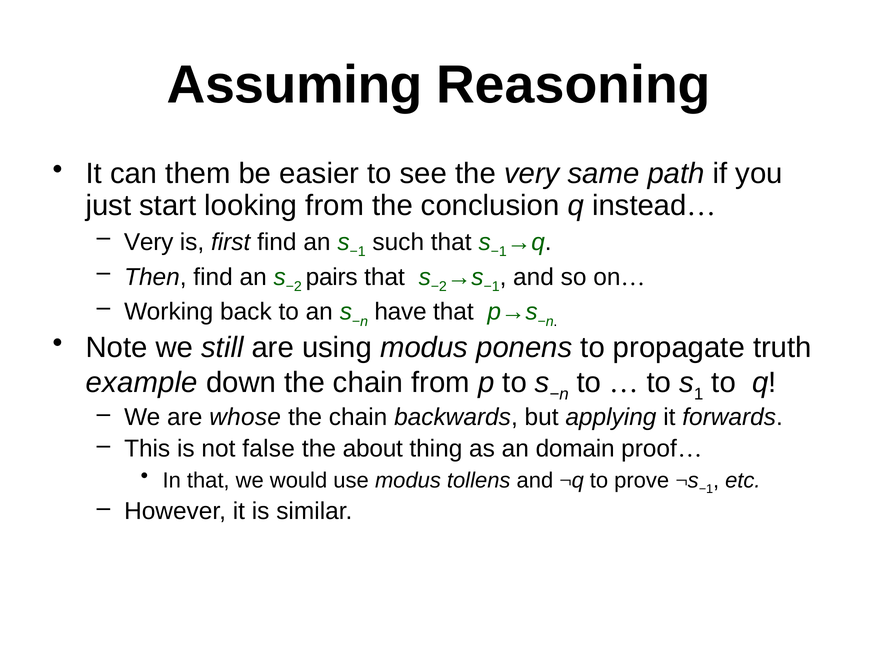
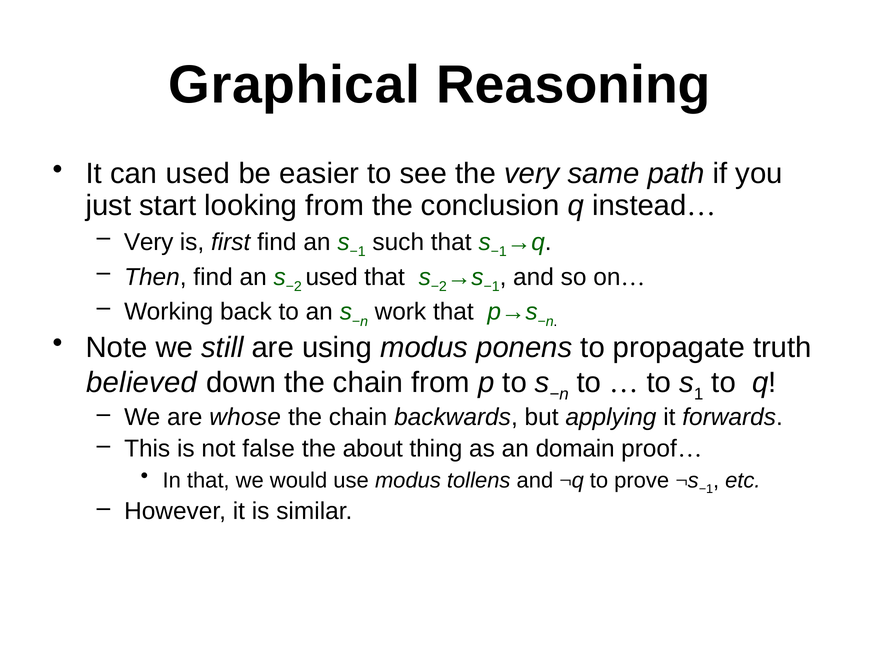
Assuming: Assuming -> Graphical (294, 85)
can them: them -> used (198, 174)
pairs: pairs -> used (332, 277)
have: have -> work (400, 312)
example: example -> believed (142, 383)
